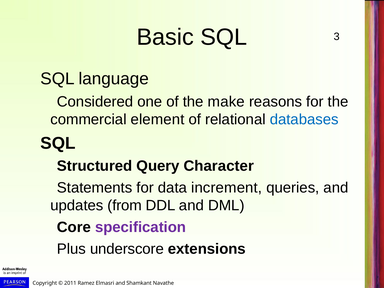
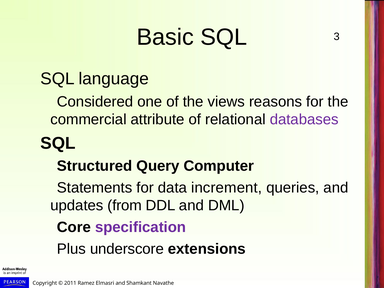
make: make -> views (226, 102)
element: element -> attribute (158, 120)
databases colour: blue -> purple (304, 120)
Character: Character -> Computer (219, 166)
